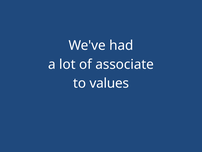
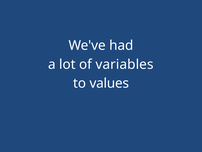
associate: associate -> variables (125, 64)
